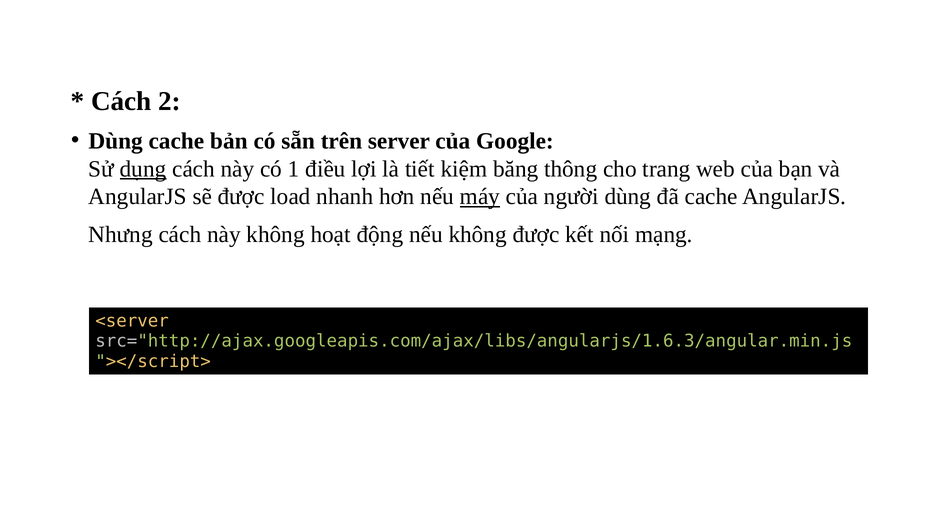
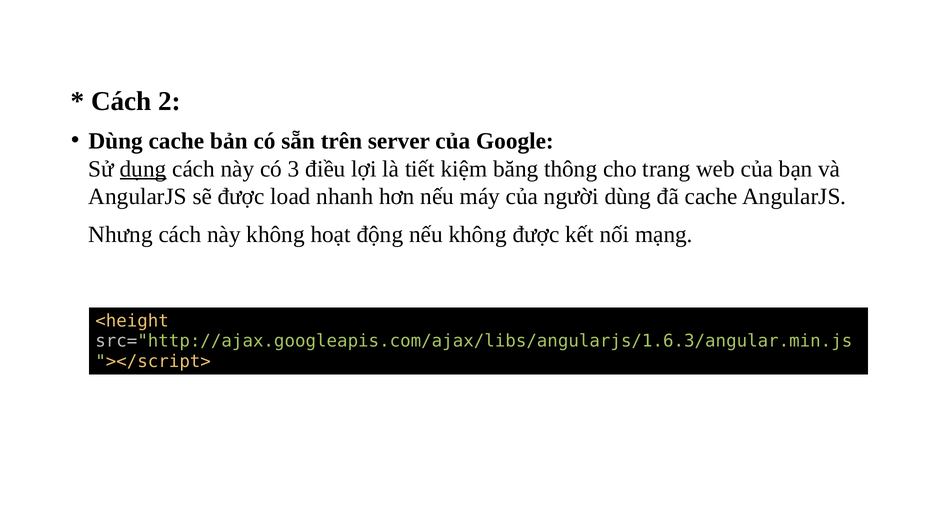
1: 1 -> 3 (294, 169)
máy underline: present -> none (480, 197)
<server: <server -> <height (132, 321)
